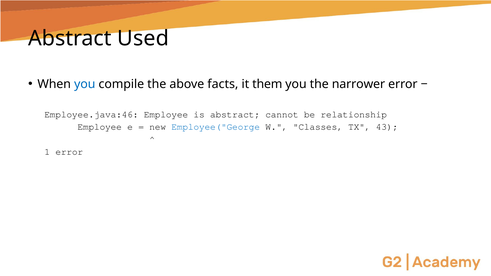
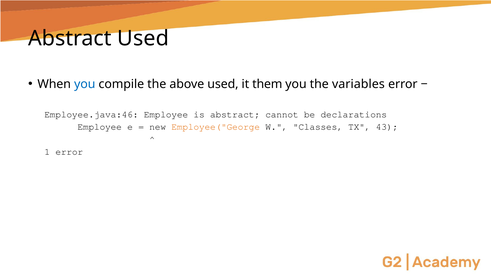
above facts: facts -> used (223, 84)
narrower: narrower -> variables (358, 84)
relationship: relationship -> declarations (354, 114)
Employee("George colour: blue -> orange (216, 127)
